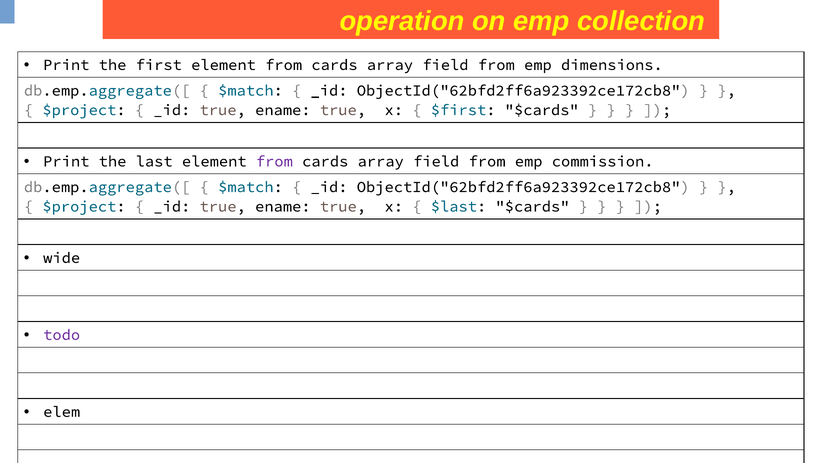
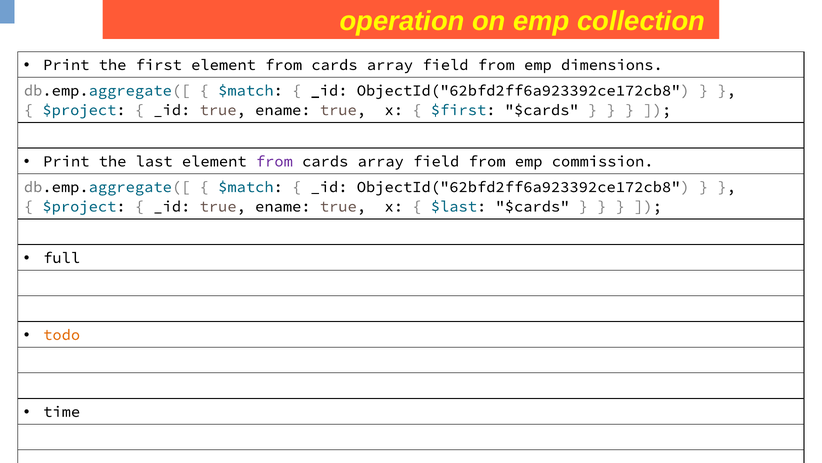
wide: wide -> full (62, 257)
todo colour: purple -> orange (62, 334)
elem: elem -> time (62, 411)
